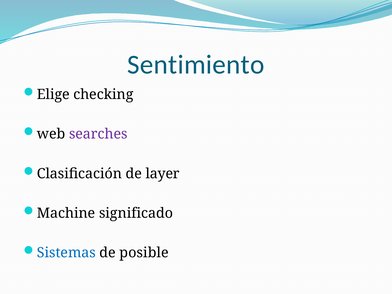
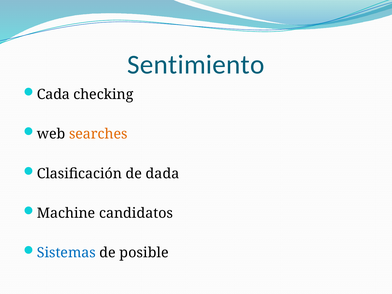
Elige: Elige -> Cada (53, 94)
searches colour: purple -> orange (98, 134)
layer: layer -> dada (162, 174)
significado: significado -> candidatos (136, 213)
